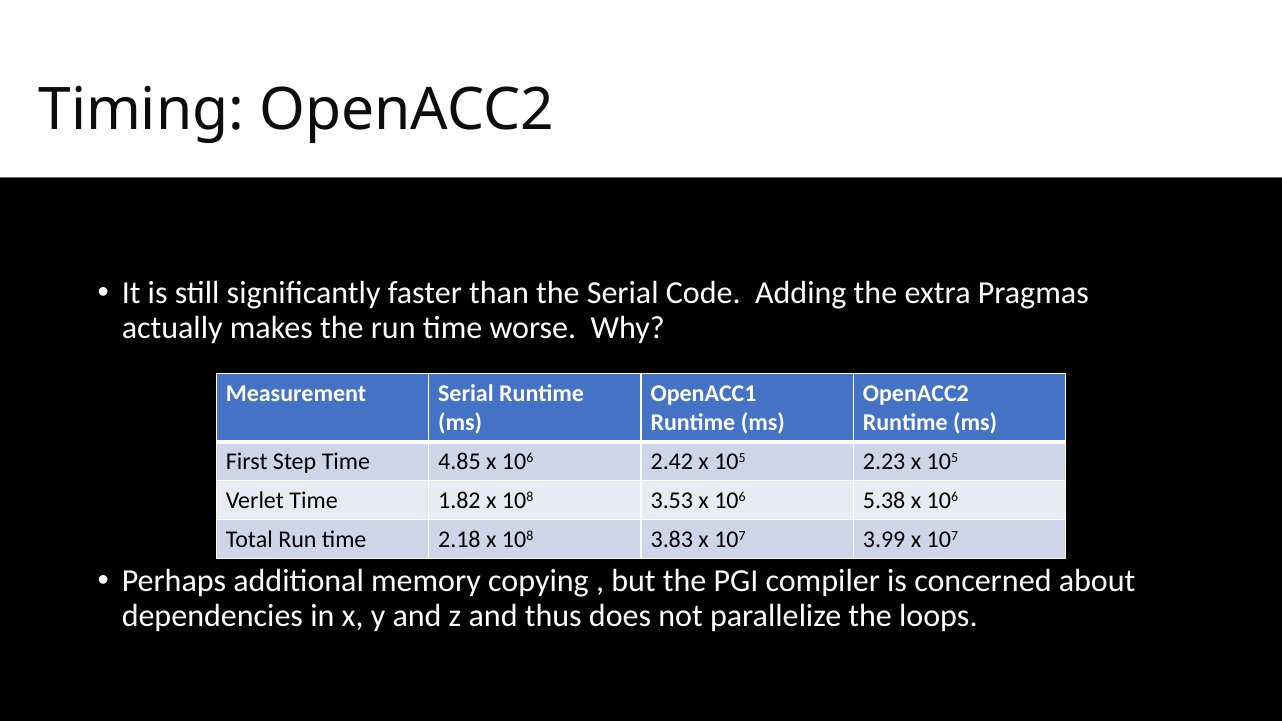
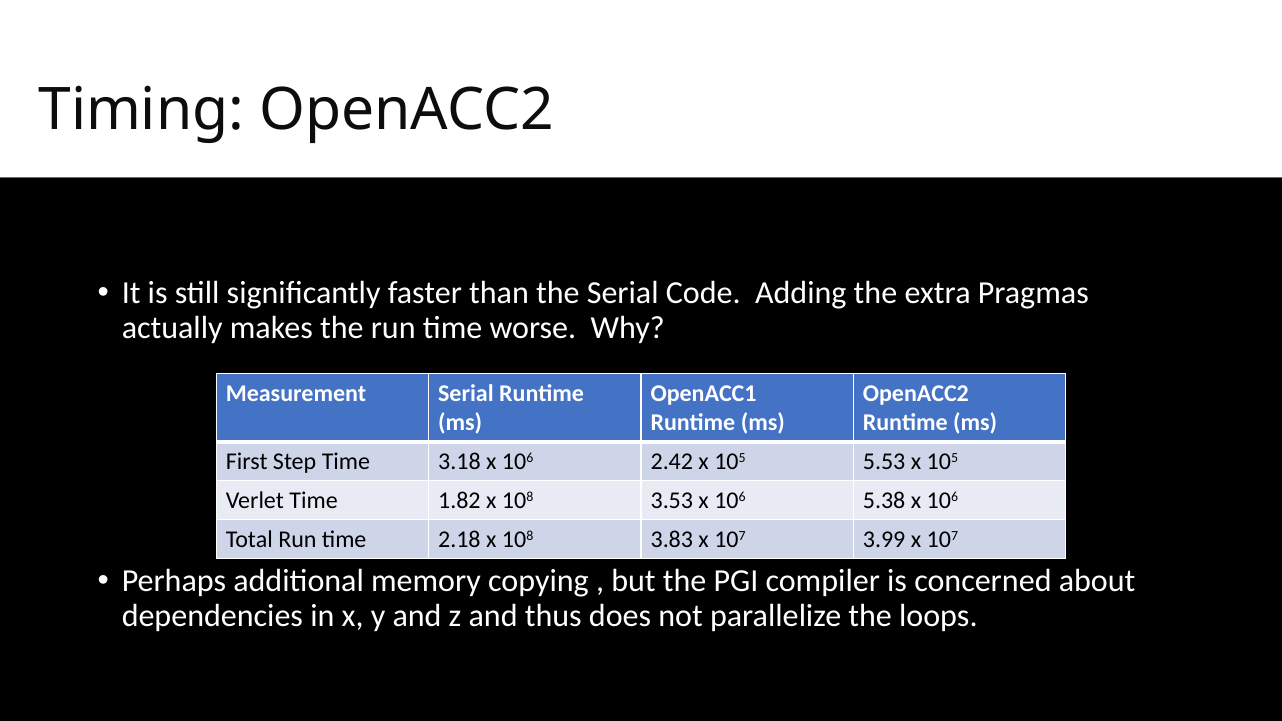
4.85: 4.85 -> 3.18 (459, 462)
2.23: 2.23 -> 5.53 (884, 462)
